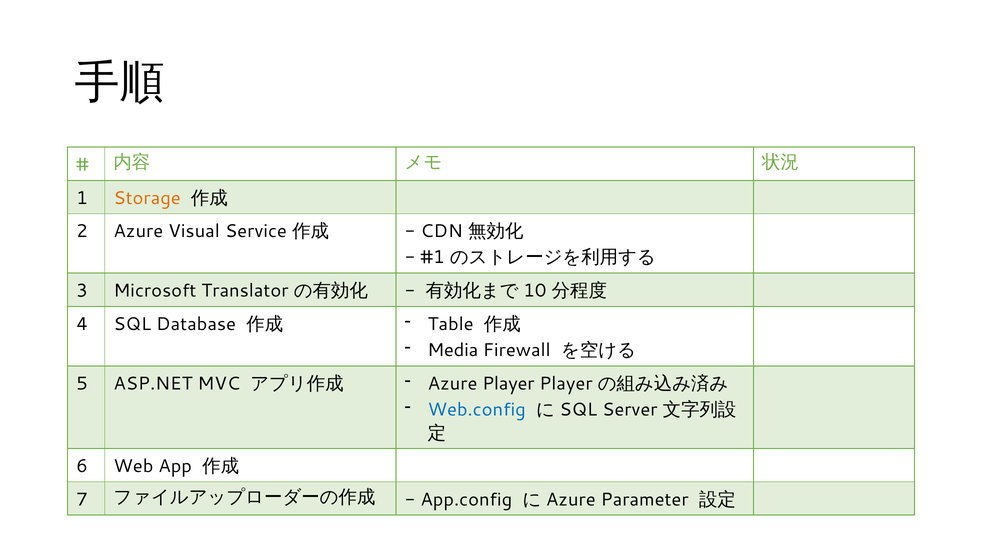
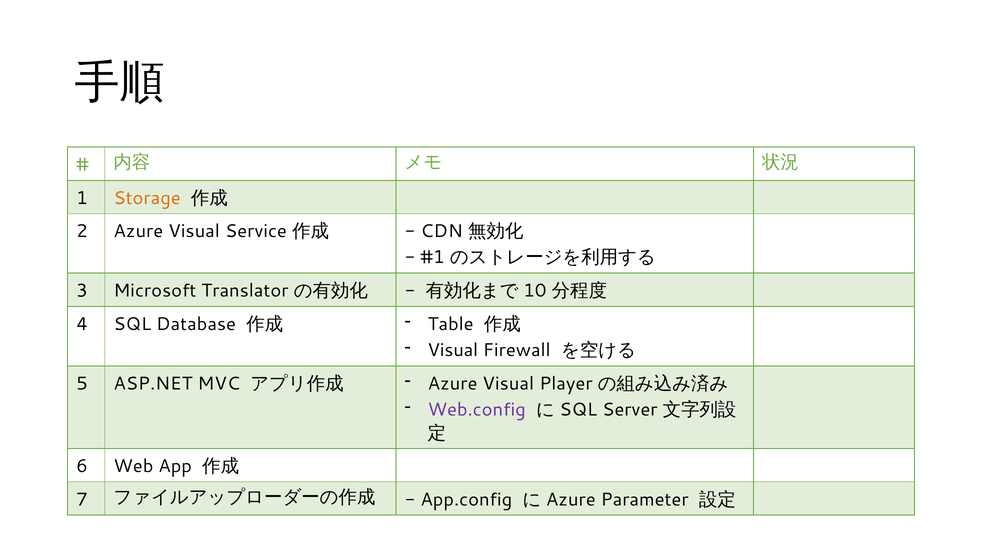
Media: Media -> Visual (453, 350)
Player: Player -> Visual (508, 384)
Web.config colour: blue -> purple (477, 410)
